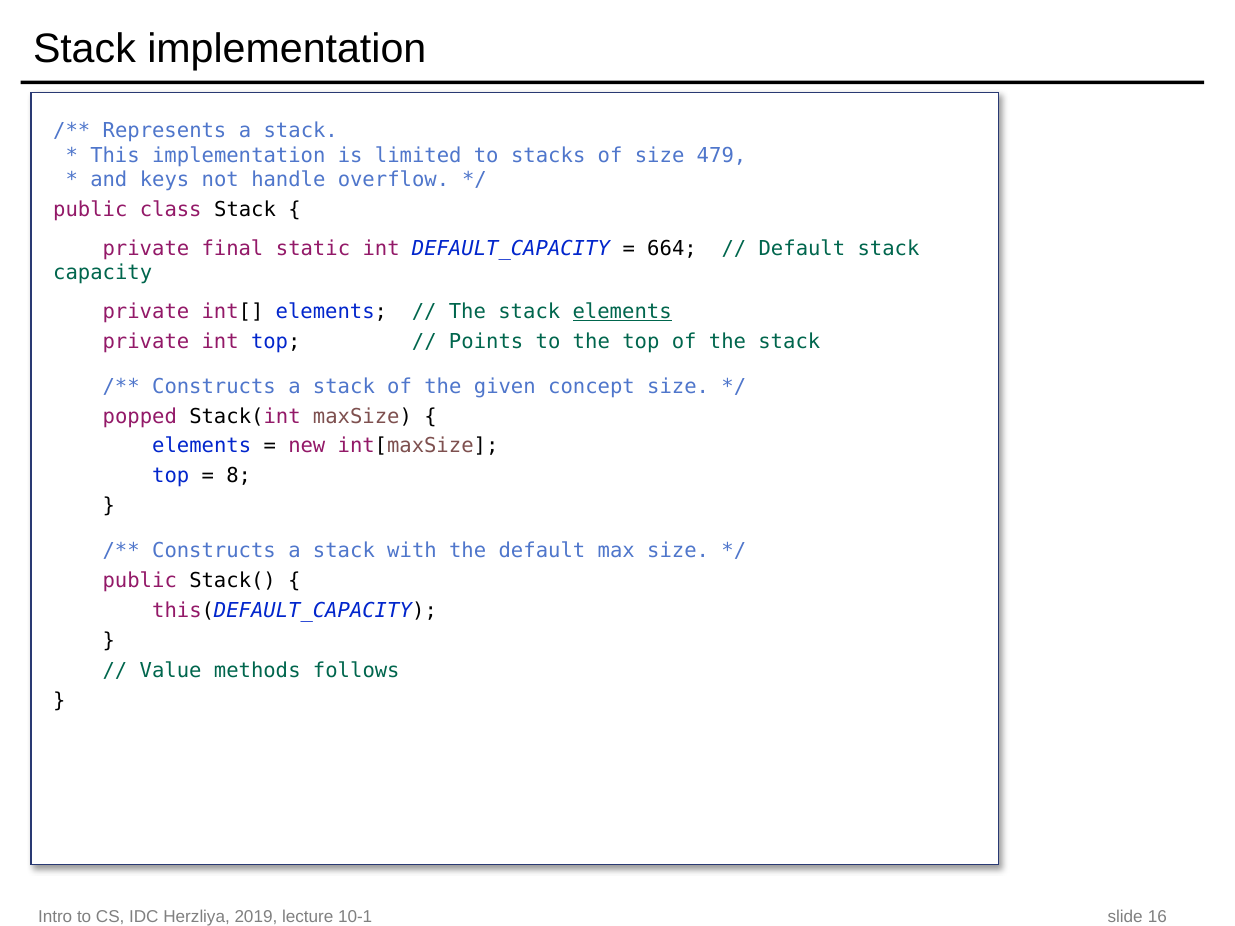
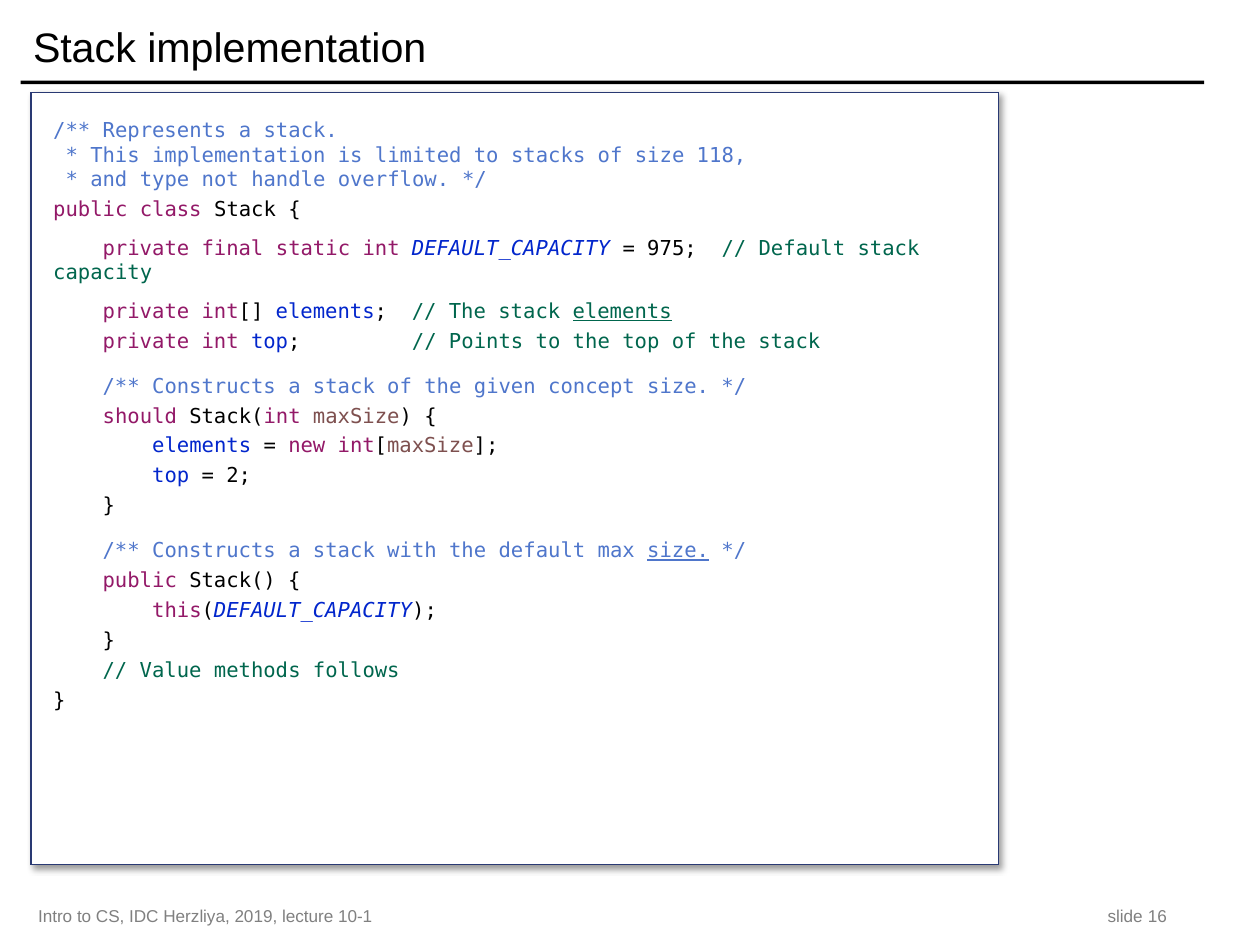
479: 479 -> 118 (722, 155)
keys: keys -> type (165, 180)
664: 664 -> 975 (672, 248)
popped: popped -> should (140, 416)
8: 8 -> 2 (239, 476)
size underline: none -> present (678, 551)
